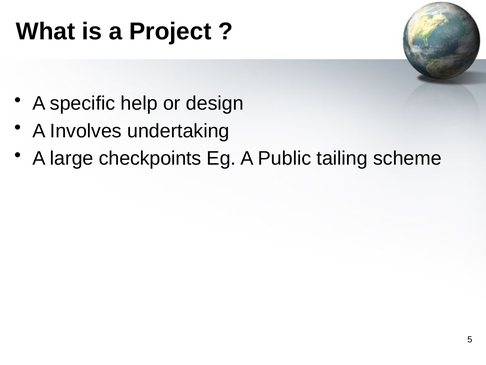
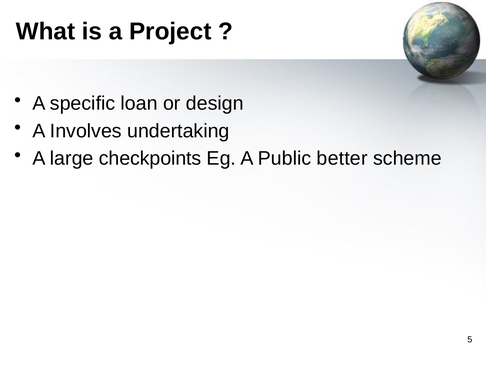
help: help -> loan (139, 103)
tailing: tailing -> better (342, 158)
